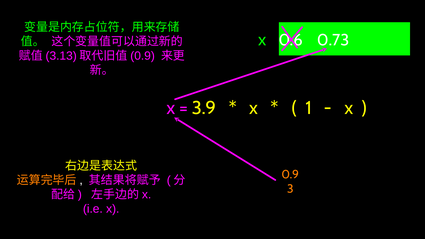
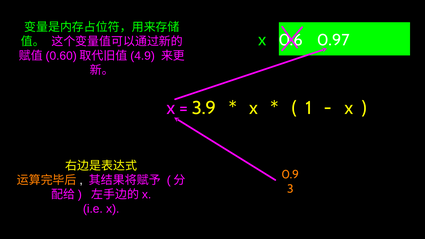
0.73: 0.73 -> 0.97 (333, 40)
3.13: 3.13 -> 0.60 (61, 56)
0.9: 0.9 -> 4.9 (143, 56)
